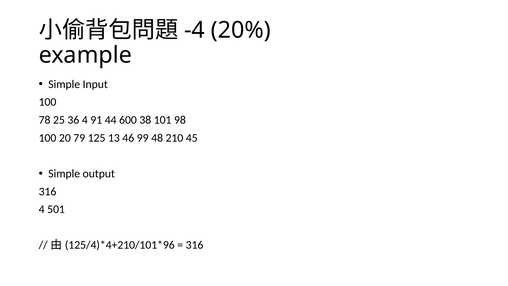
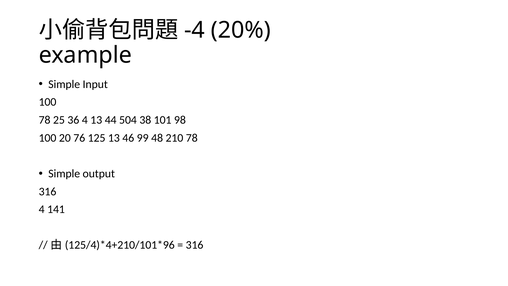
4 91: 91 -> 13 (96, 120)
600: 600 -> 504 (128, 120)
79: 79 -> 76 (79, 138)
210 45: 45 -> 78 (192, 138)
501: 501 -> 141 (56, 209)
